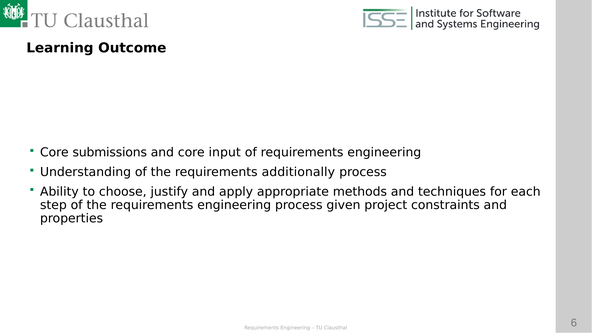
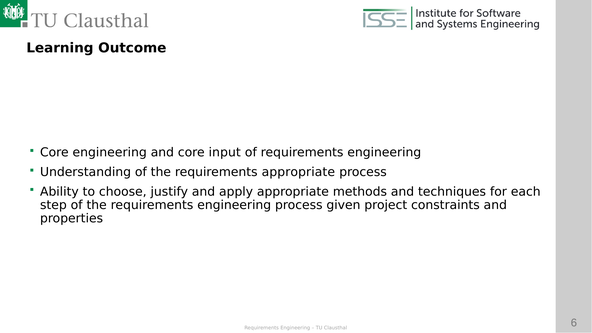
Core submissions: submissions -> engineering (110, 152)
requirements additionally: additionally -> appropriate (298, 172)
